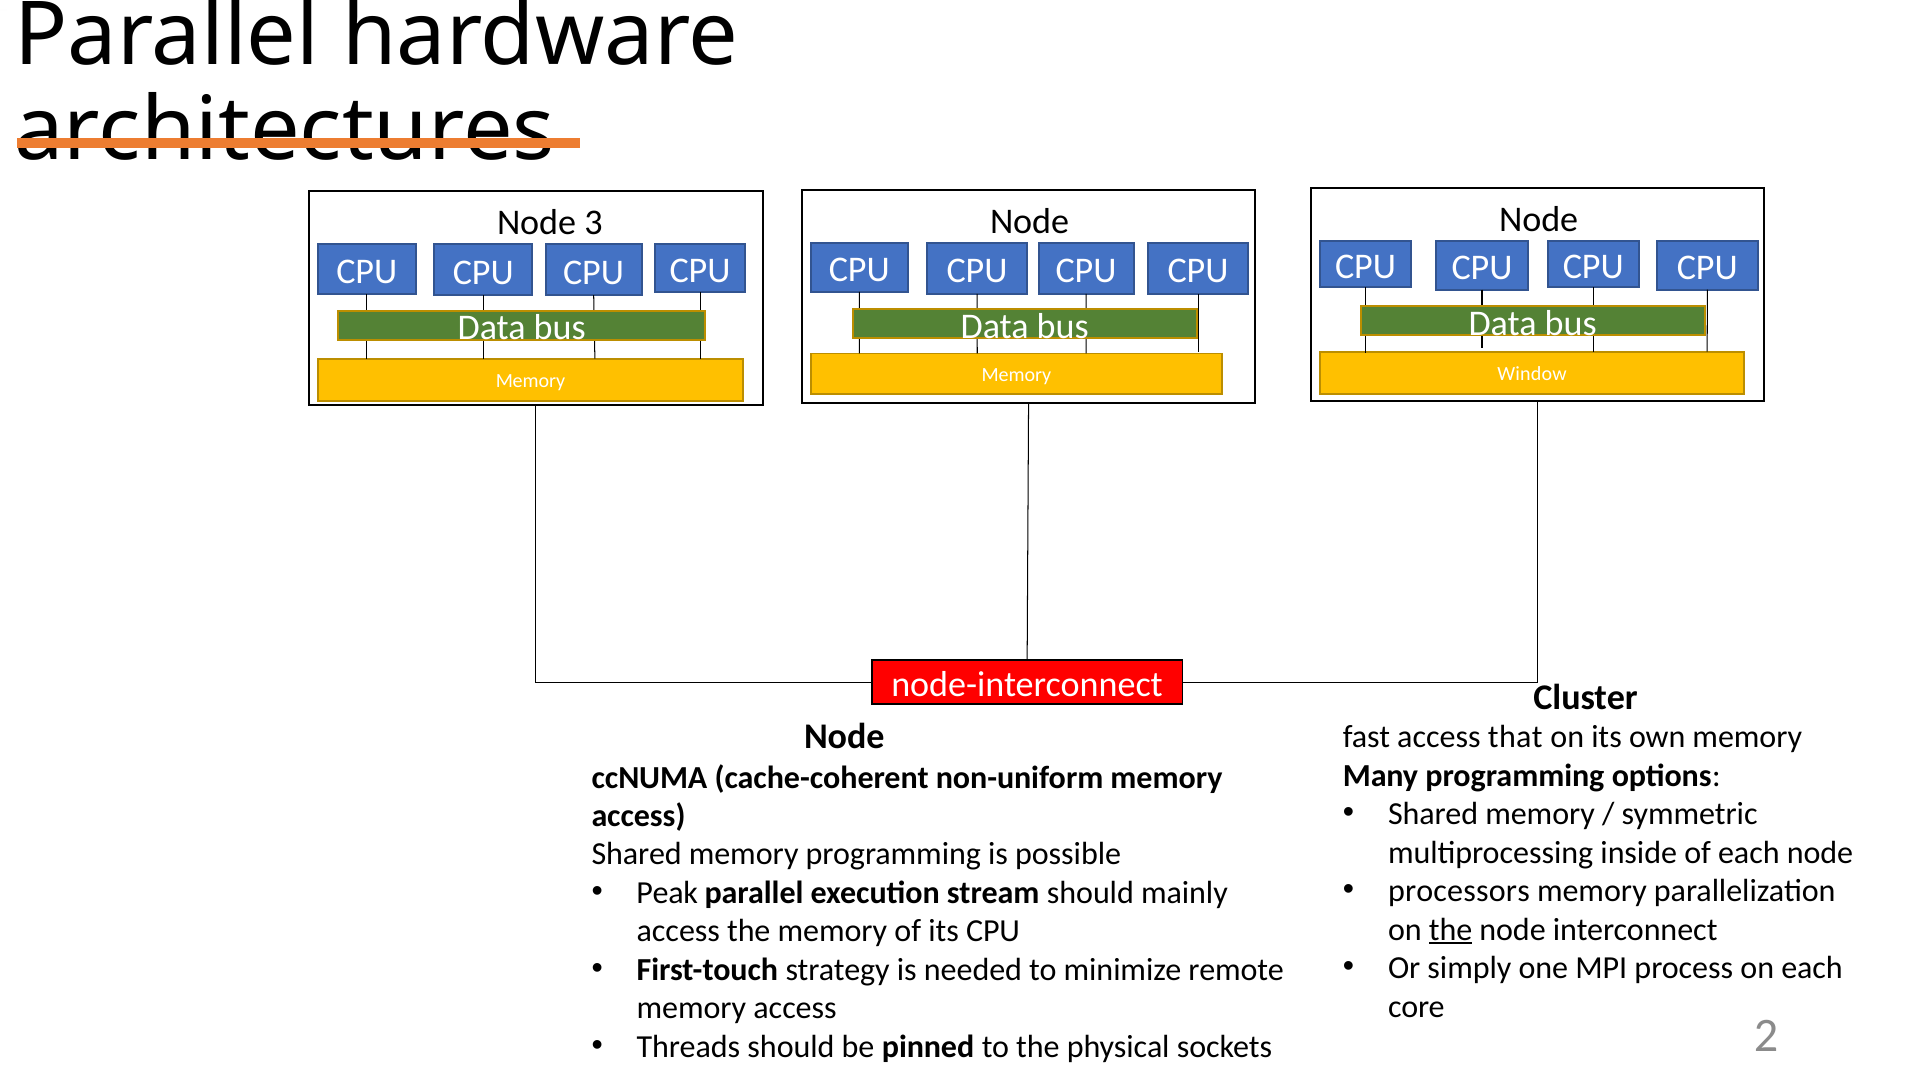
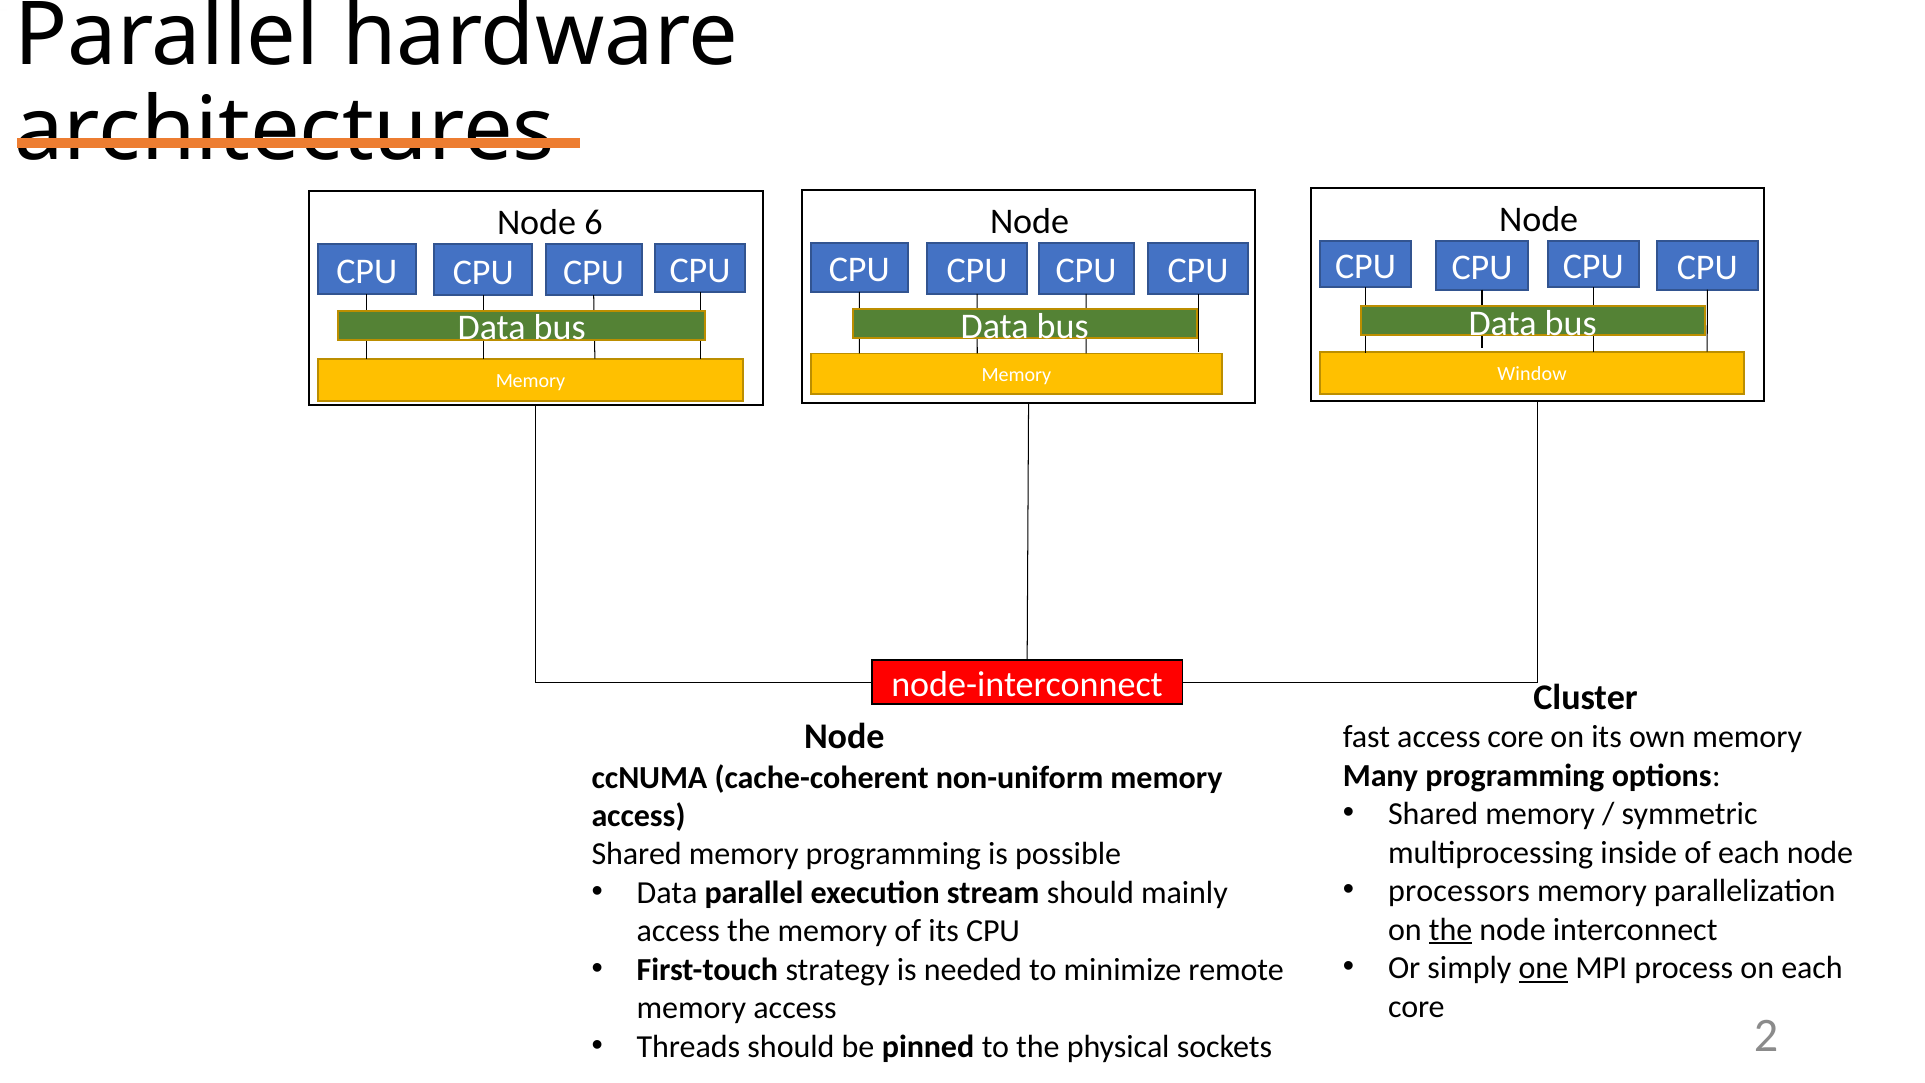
3: 3 -> 6 (593, 222)
access that: that -> core (1516, 737)
Peak: Peak -> Data (667, 893)
one underline: none -> present (1543, 968)
